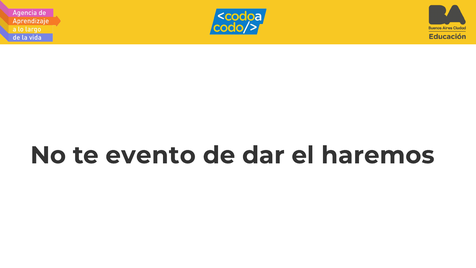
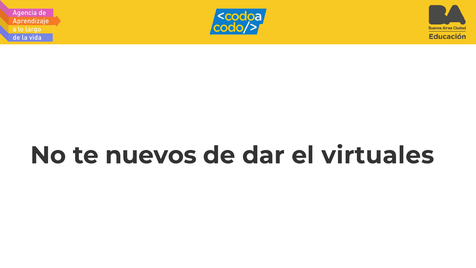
evento: evento -> nuevos (151, 155)
haremos: haremos -> virtuales (378, 155)
